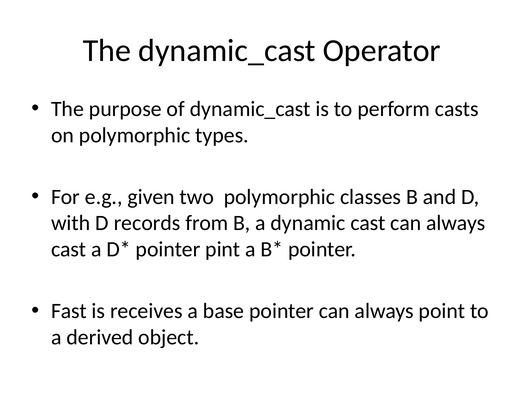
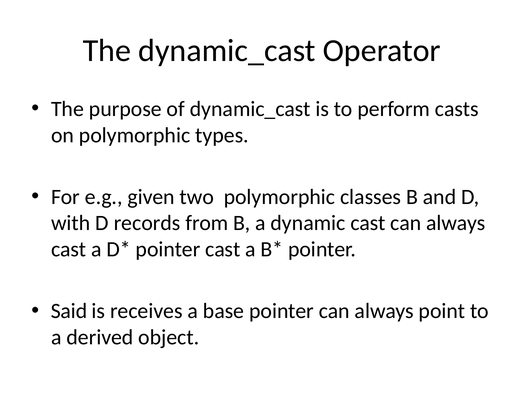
pointer pint: pint -> cast (223, 249)
Fast: Fast -> Said (69, 311)
